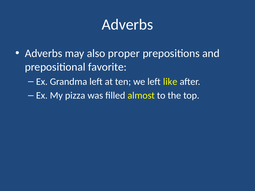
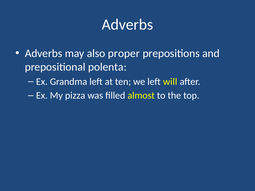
favorite: favorite -> polenta (107, 67)
like: like -> will (170, 82)
